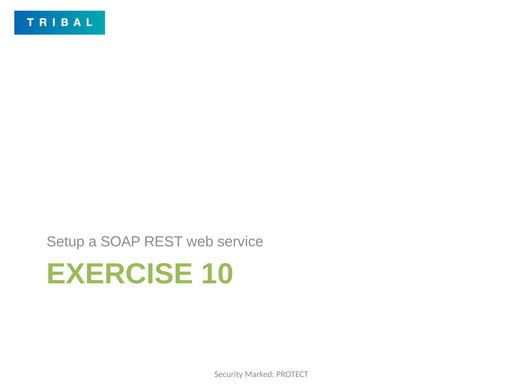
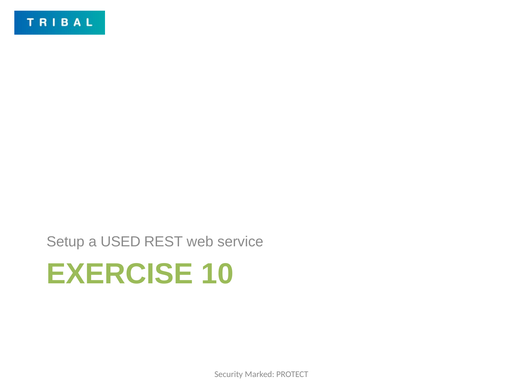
SOAP: SOAP -> USED (121, 242)
